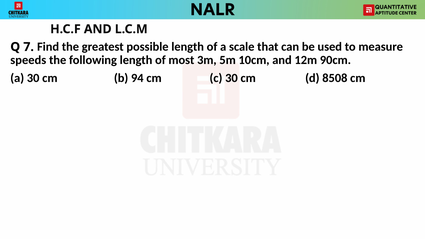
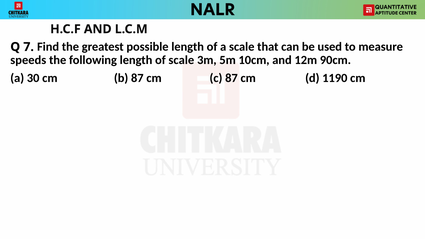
of most: most -> scale (181, 60)
b 94: 94 -> 87 (137, 78)
c 30: 30 -> 87 (231, 78)
8508: 8508 -> 1190 (335, 78)
